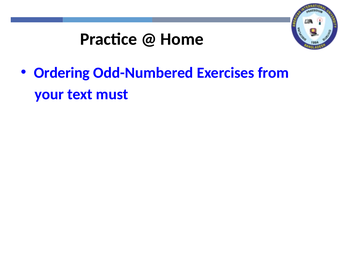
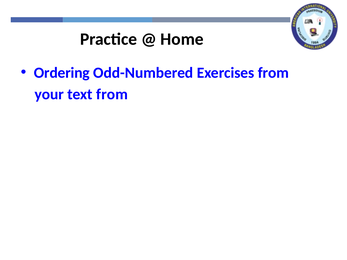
text must: must -> from (112, 94)
